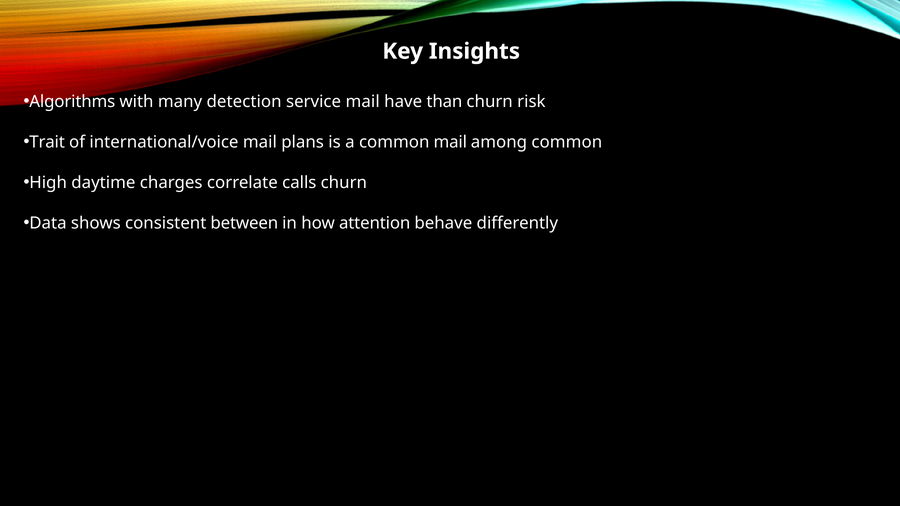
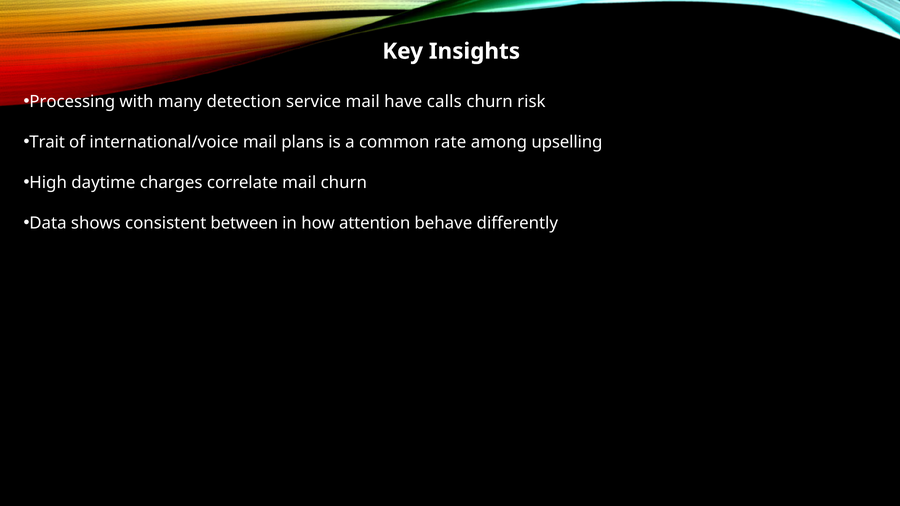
Algorithms: Algorithms -> Processing (72, 102)
than: than -> calls (444, 102)
common mail: mail -> rate (450, 142)
among common: common -> upselling (567, 142)
correlate calls: calls -> mail (299, 183)
